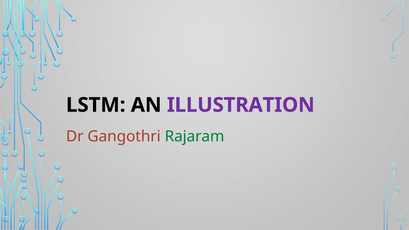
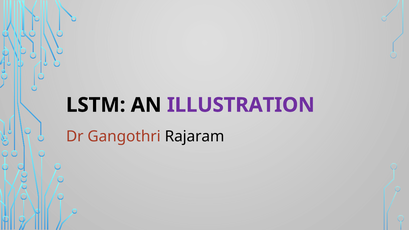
Rajaram colour: green -> black (195, 136)
